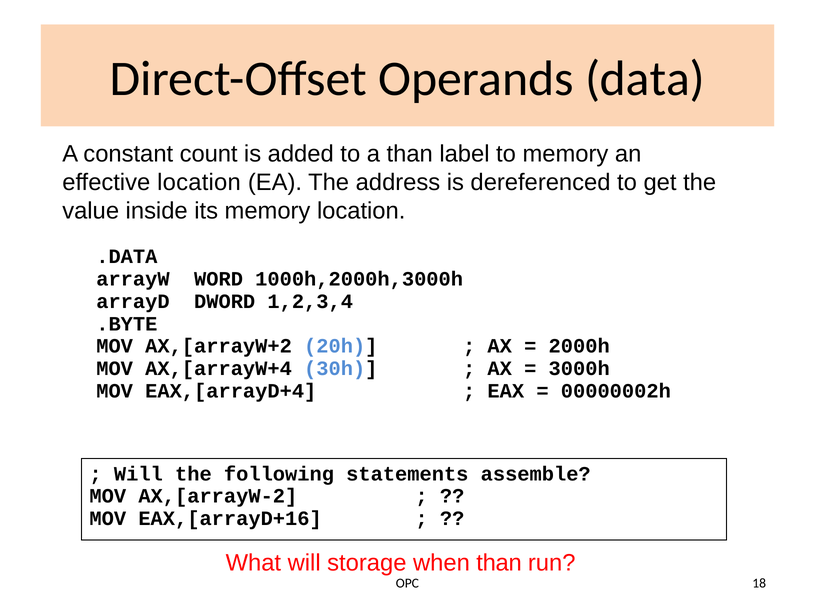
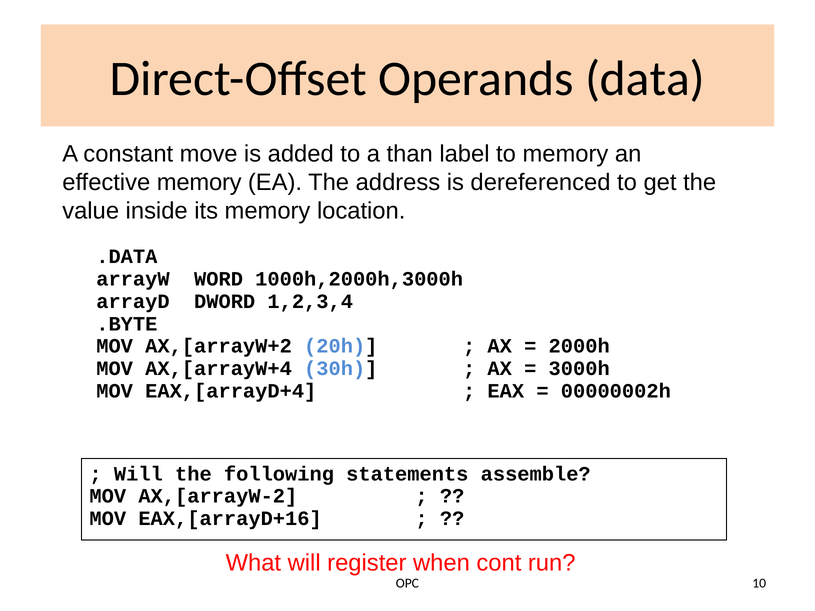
count: count -> move (209, 154)
effective location: location -> memory (199, 183)
storage: storage -> register (367, 563)
when than: than -> cont (499, 563)
18: 18 -> 10 (759, 584)
